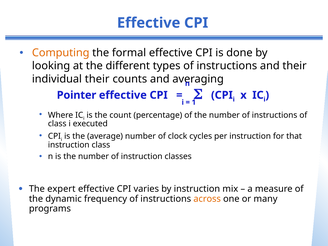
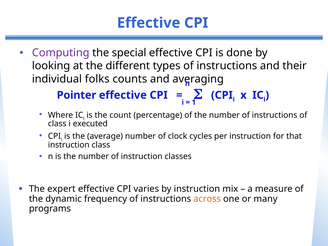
Computing colour: orange -> purple (61, 53)
formal: formal -> special (129, 53)
individual their: their -> folks (97, 79)
